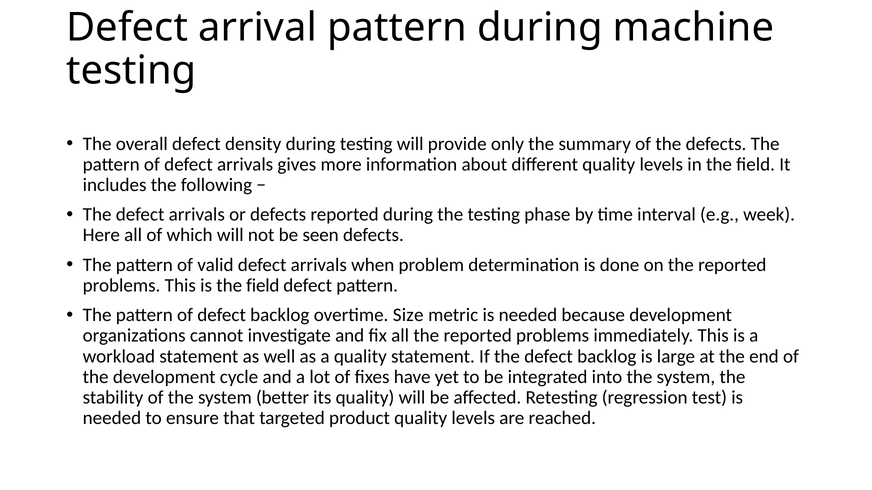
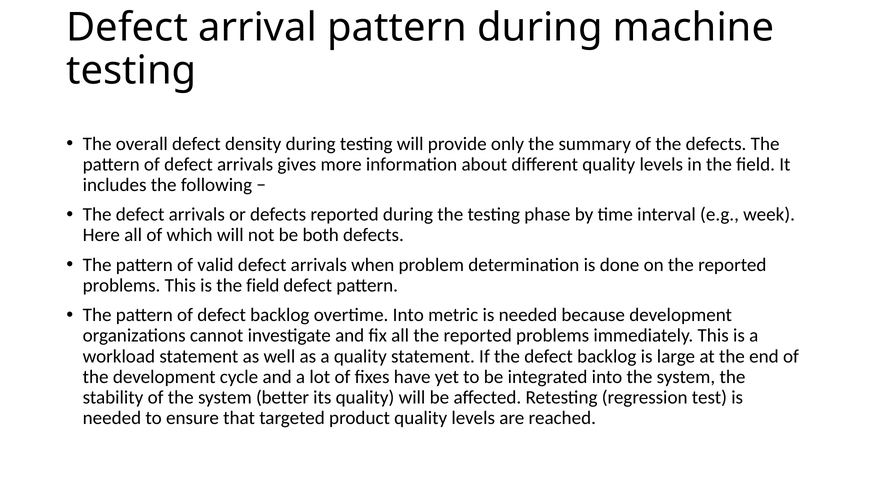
seen: seen -> both (321, 235)
overtime Size: Size -> Into (408, 315)
